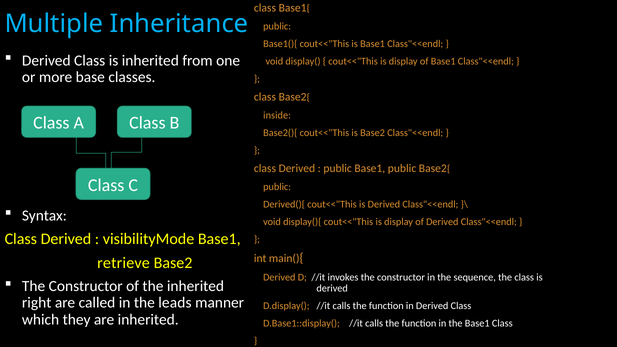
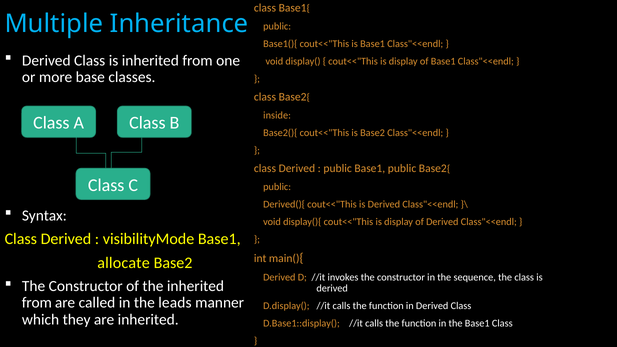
retrieve: retrieve -> allocate (124, 263)
right: right -> from (37, 303)
